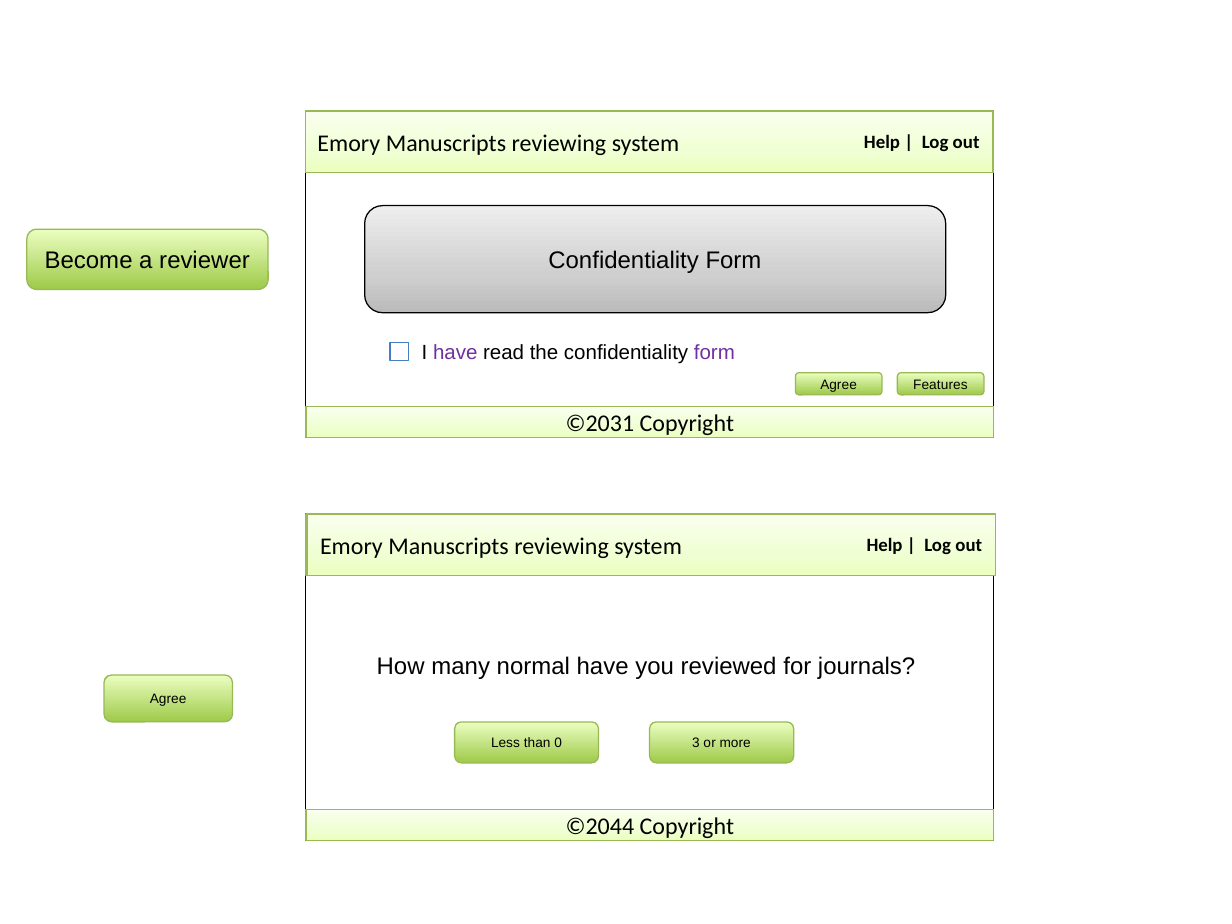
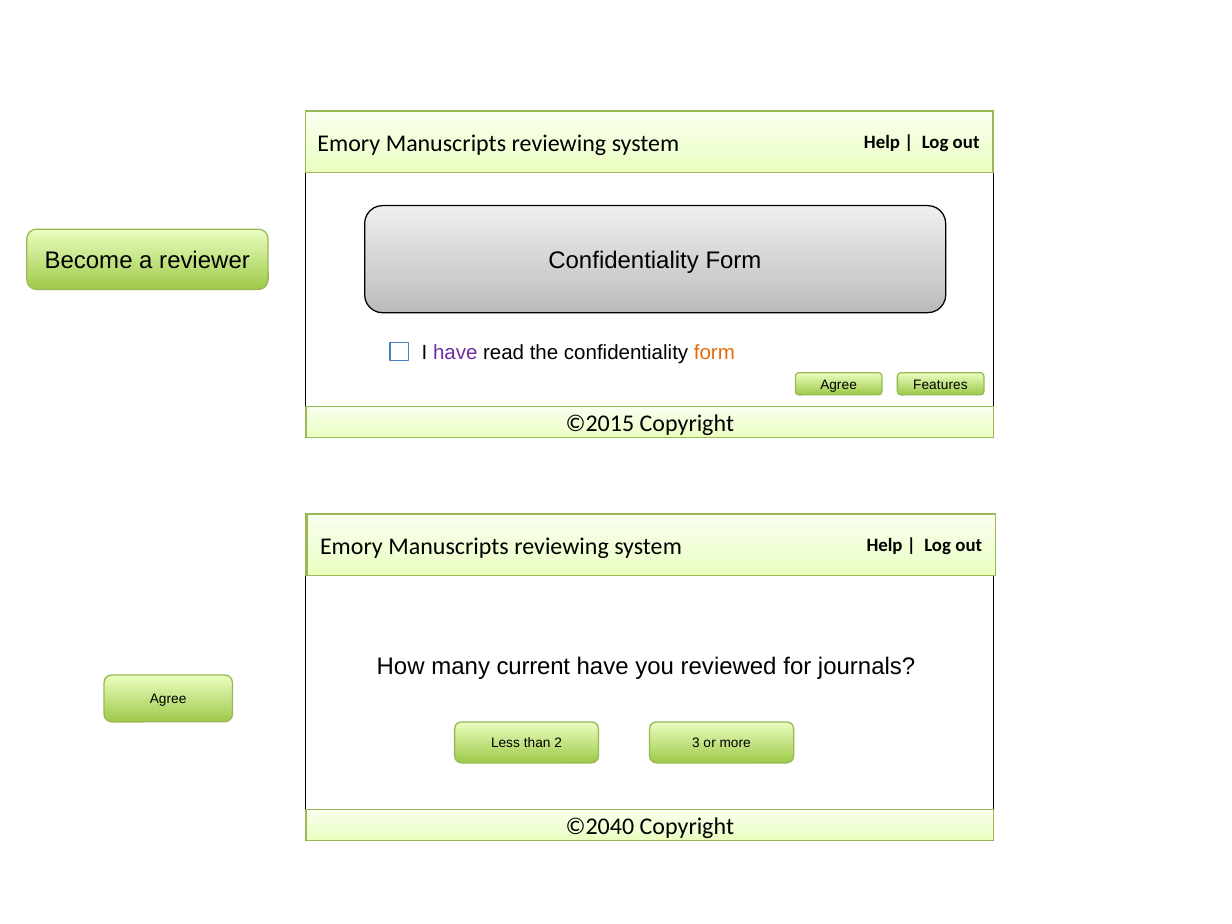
form colour: purple -> orange (714, 352)
©2031: ©2031 -> ©2015 (600, 423)
normal: normal -> current (533, 667)
0: 0 -> 2 (558, 743)
©2044: ©2044 -> ©2040 (600, 827)
